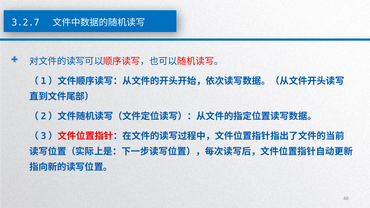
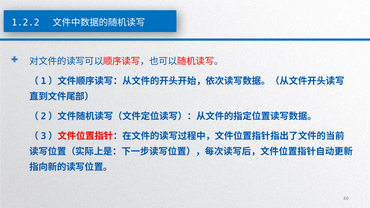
3.2.7: 3.2.7 -> 1.2.2 (26, 23)
